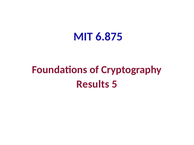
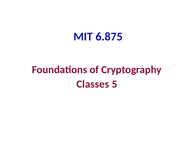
Results: Results -> Classes (93, 84)
